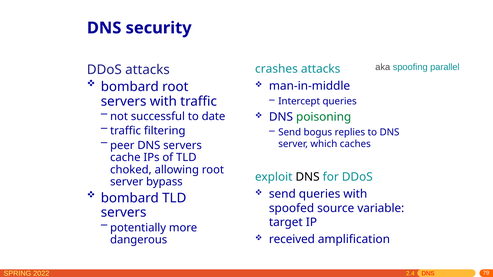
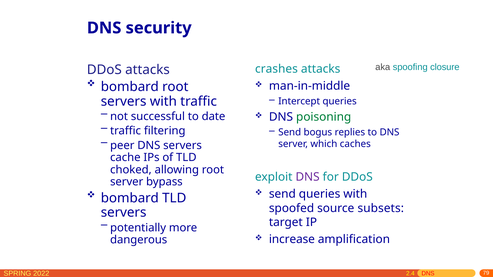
parallel: parallel -> closure (445, 67)
DNS colour: black -> purple (308, 177)
variable: variable -> subsets (381, 208)
received: received -> increase (292, 240)
